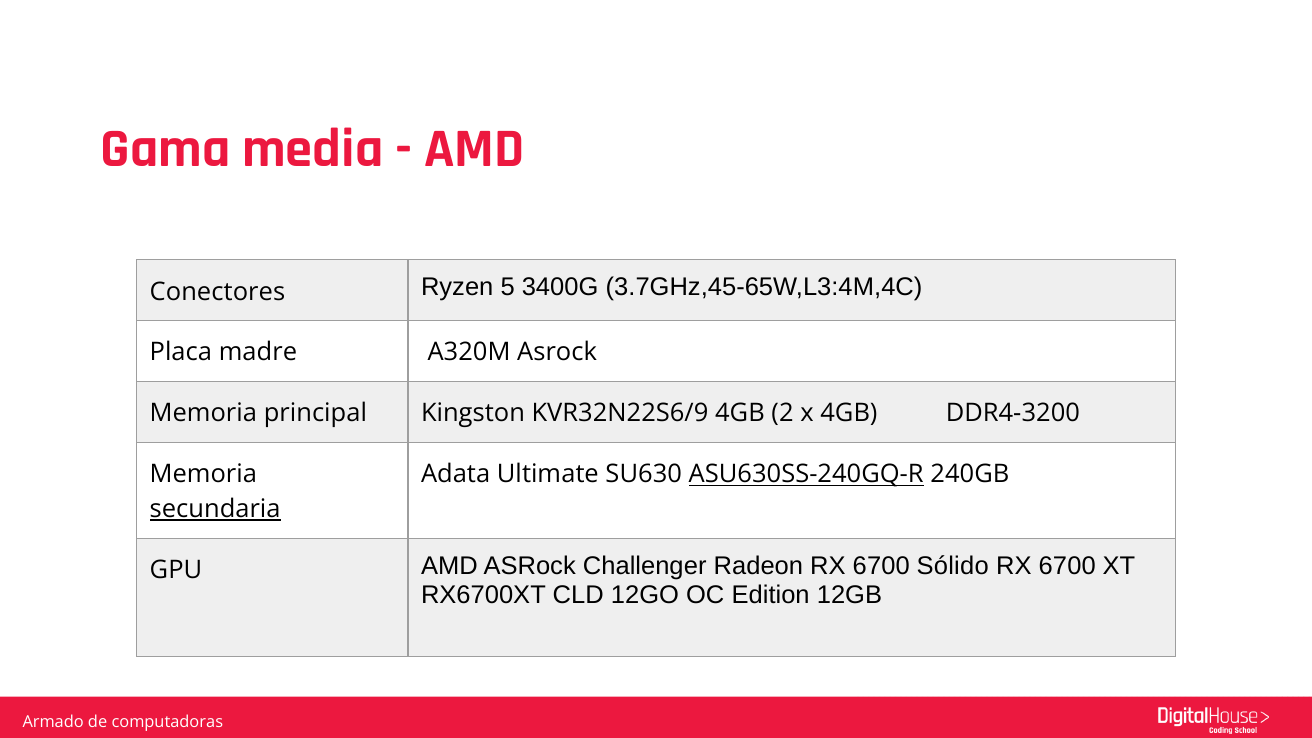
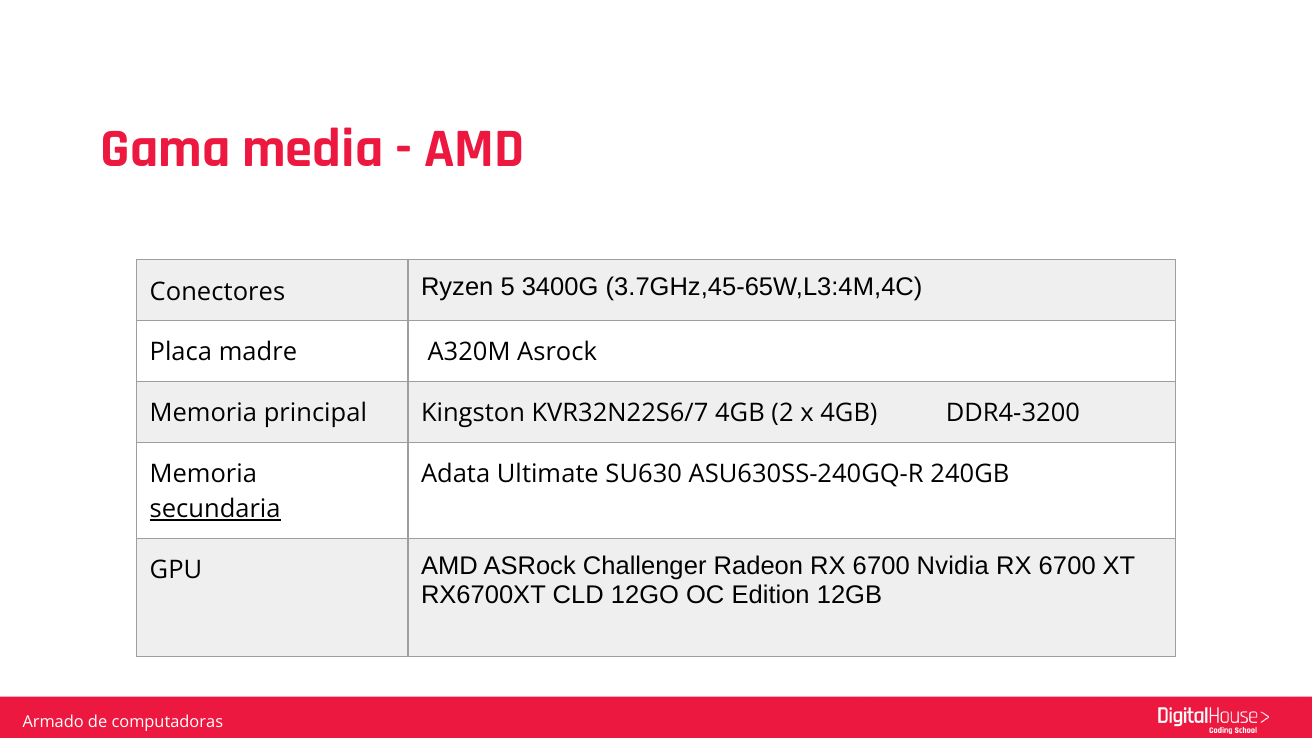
KVR32N22S6/9: KVR32N22S6/9 -> KVR32N22S6/7 (620, 414)
ASU630SS-240GQ-R underline: present -> none (806, 474)
Sólido: Sólido -> Nvidia (953, 566)
